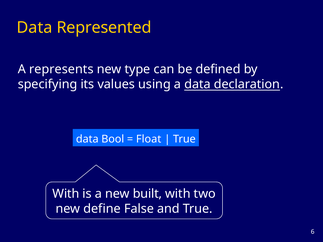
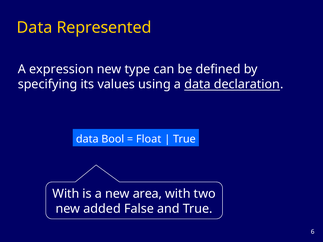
represents: represents -> expression (61, 69)
built: built -> area (147, 194)
define: define -> added (102, 209)
